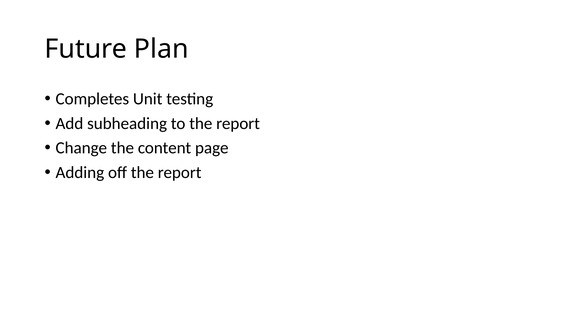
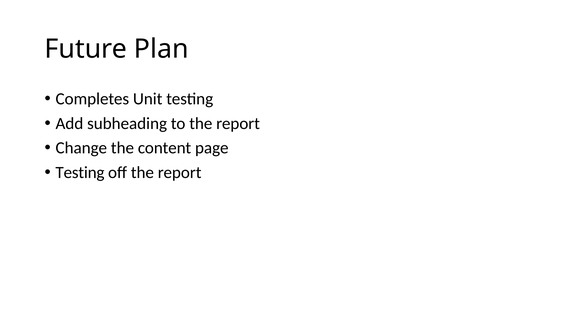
Adding: Adding -> Testing (80, 172)
